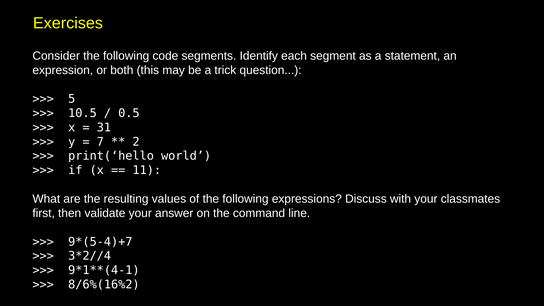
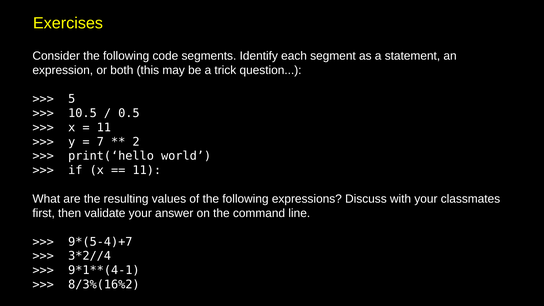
31: 31 -> 11 (104, 127)
8/6%(16%2: 8/6%(16%2 -> 8/3%(16%2 (104, 285)
